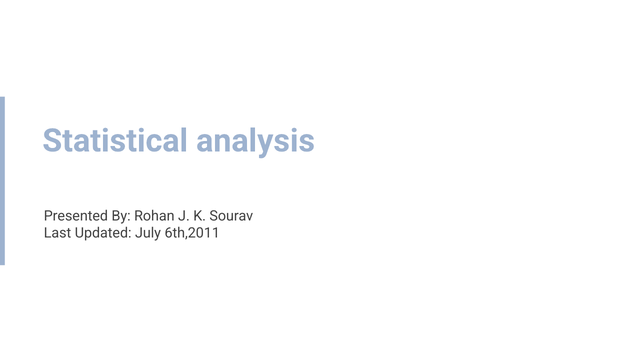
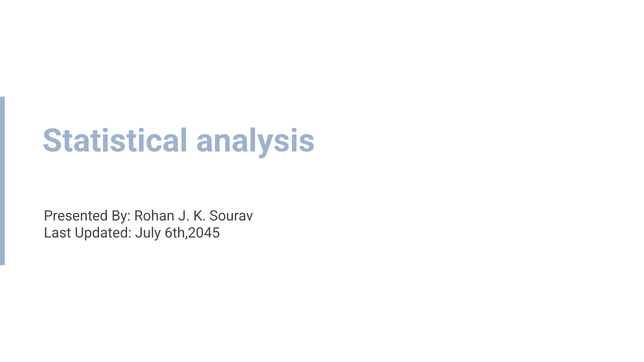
6th,2011: 6th,2011 -> 6th,2045 (192, 233)
